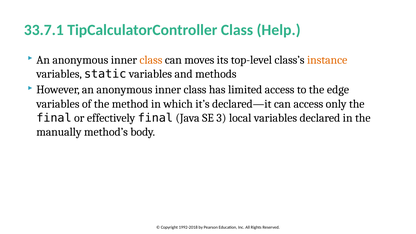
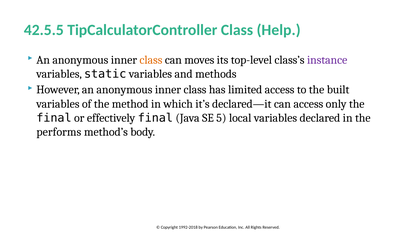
33.7.1: 33.7.1 -> 42.5.5 (44, 30)
instance colour: orange -> purple (327, 60)
edge: edge -> built (338, 90)
3: 3 -> 5 (221, 118)
manually: manually -> performs (59, 132)
